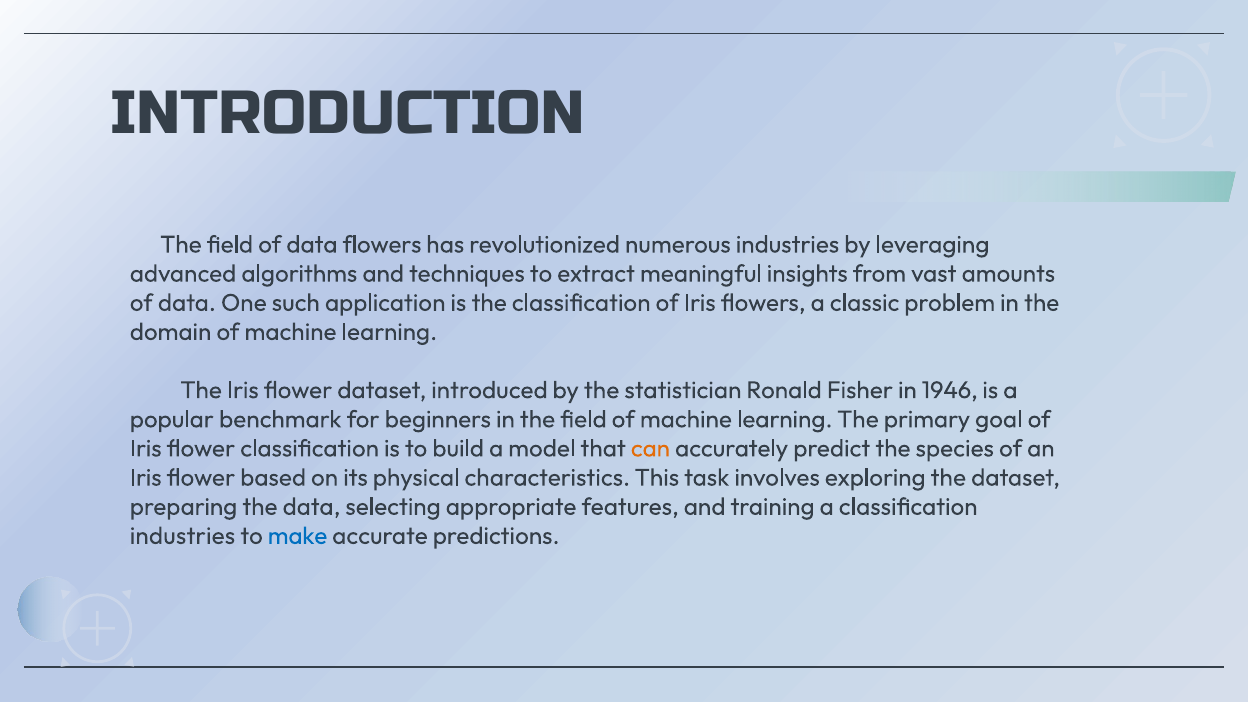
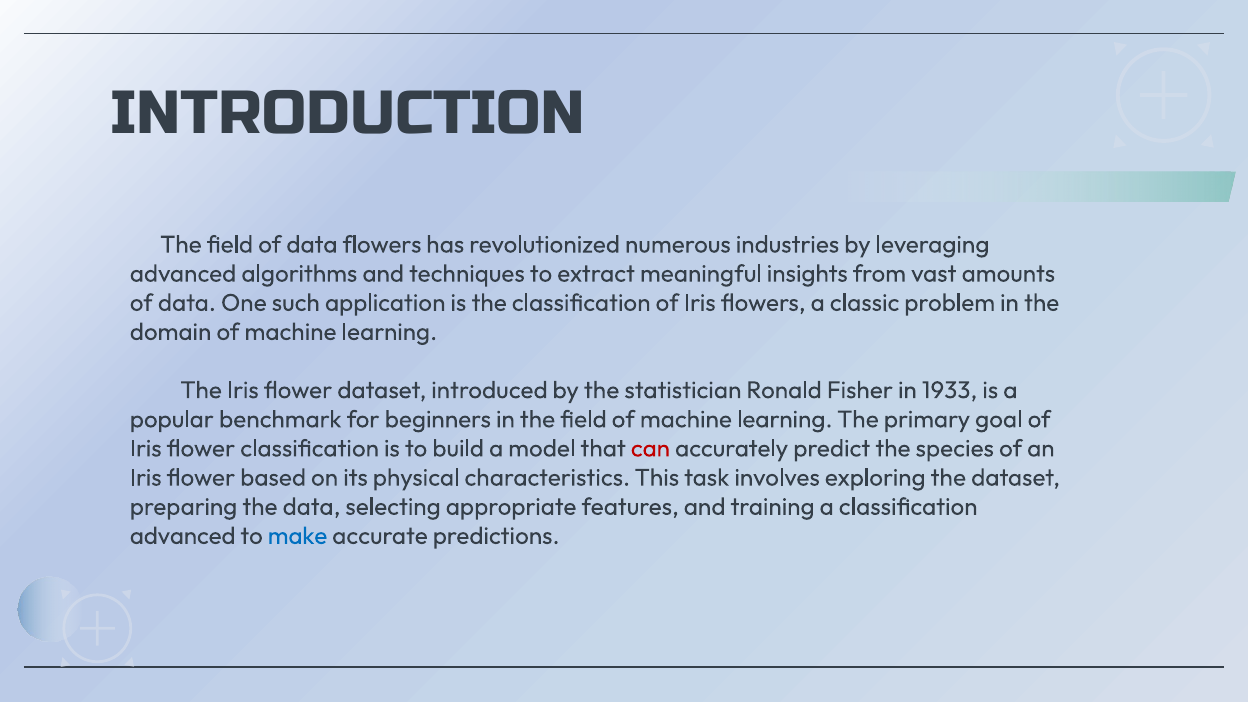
1946: 1946 -> 1933 (950, 390)
can colour: orange -> red (650, 448)
industries: industries -> advanced (183, 536)
